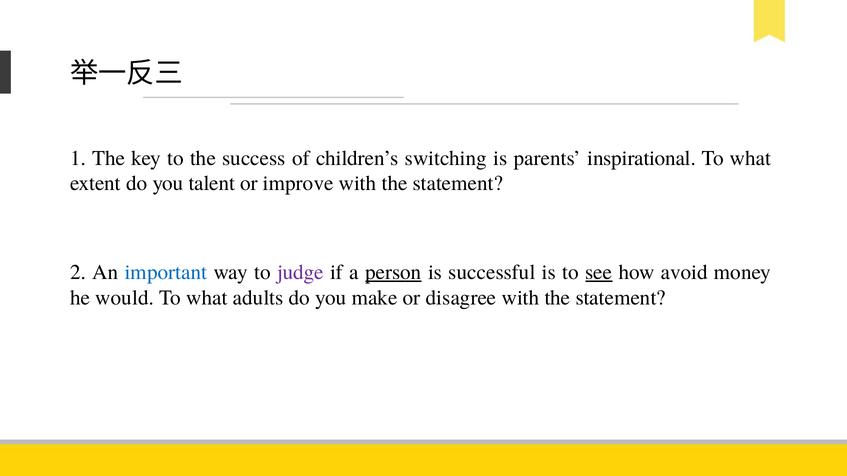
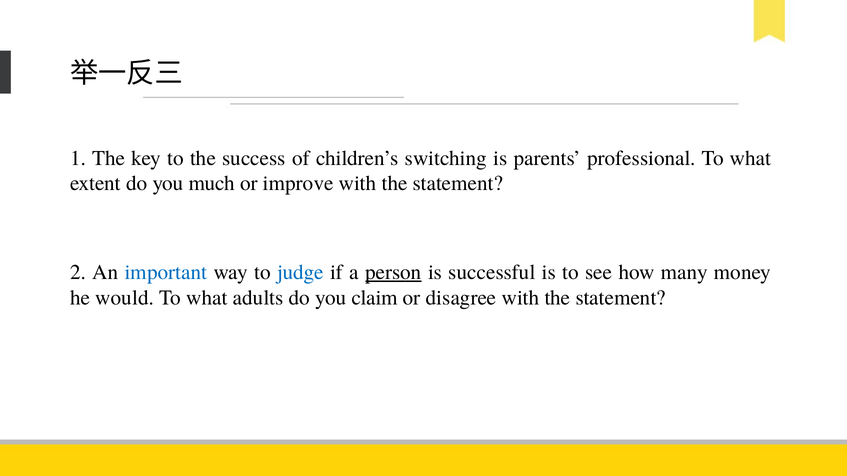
inspirational: inspirational -> professional (642, 158)
talent: talent -> much (212, 184)
judge colour: purple -> blue (300, 273)
see underline: present -> none (599, 273)
avoid: avoid -> many (684, 273)
make: make -> claim (375, 298)
